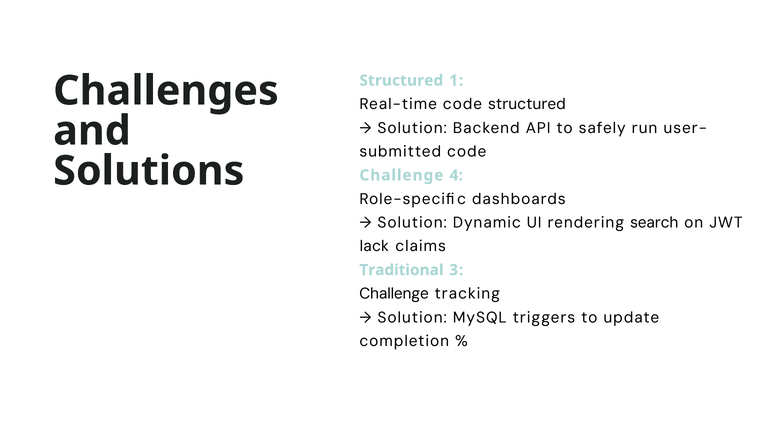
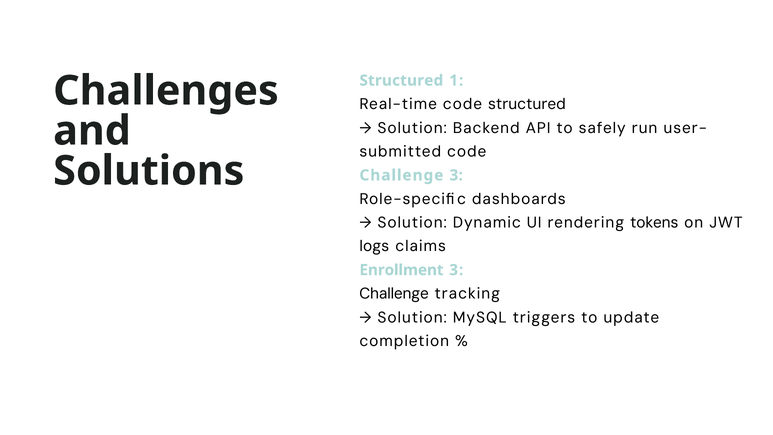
Challenge 4: 4 -> 3 (456, 175)
search: search -> tokens (654, 223)
lack: lack -> logs (374, 246)
Traditional: Traditional -> Enrollment (401, 270)
